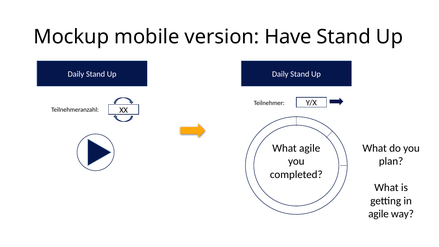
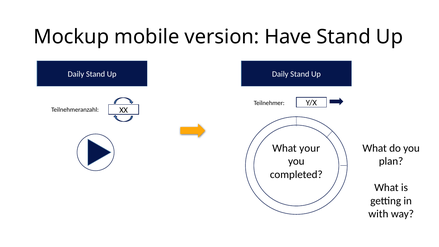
What agile: agile -> your (310, 148)
agile: agile -> with (378, 214)
